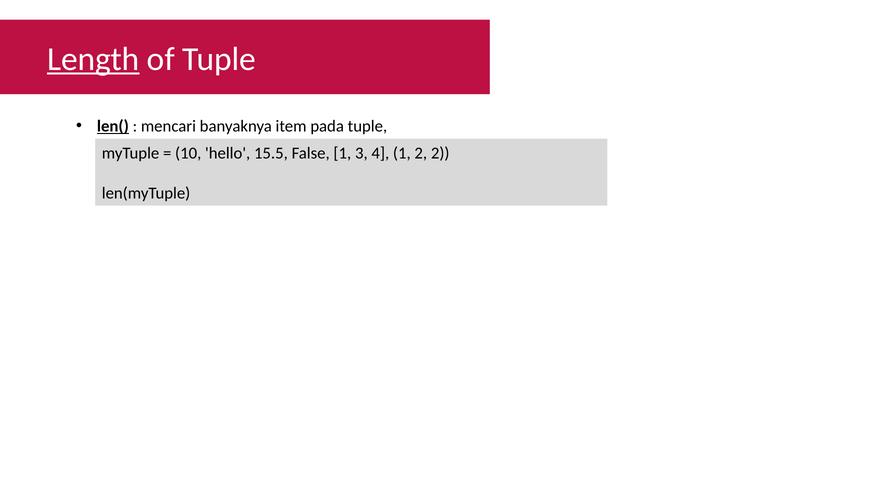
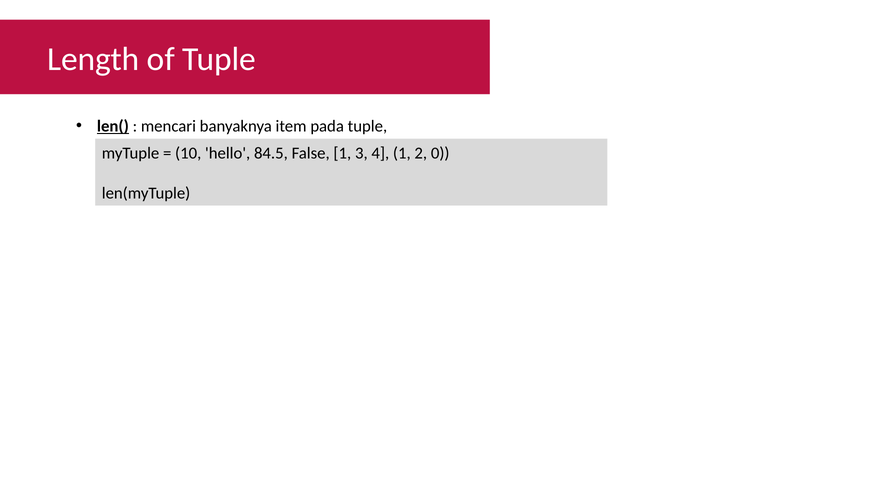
Length underline: present -> none (93, 59)
15.5: 15.5 -> 84.5 (271, 153)
2 2: 2 -> 0 (440, 153)
